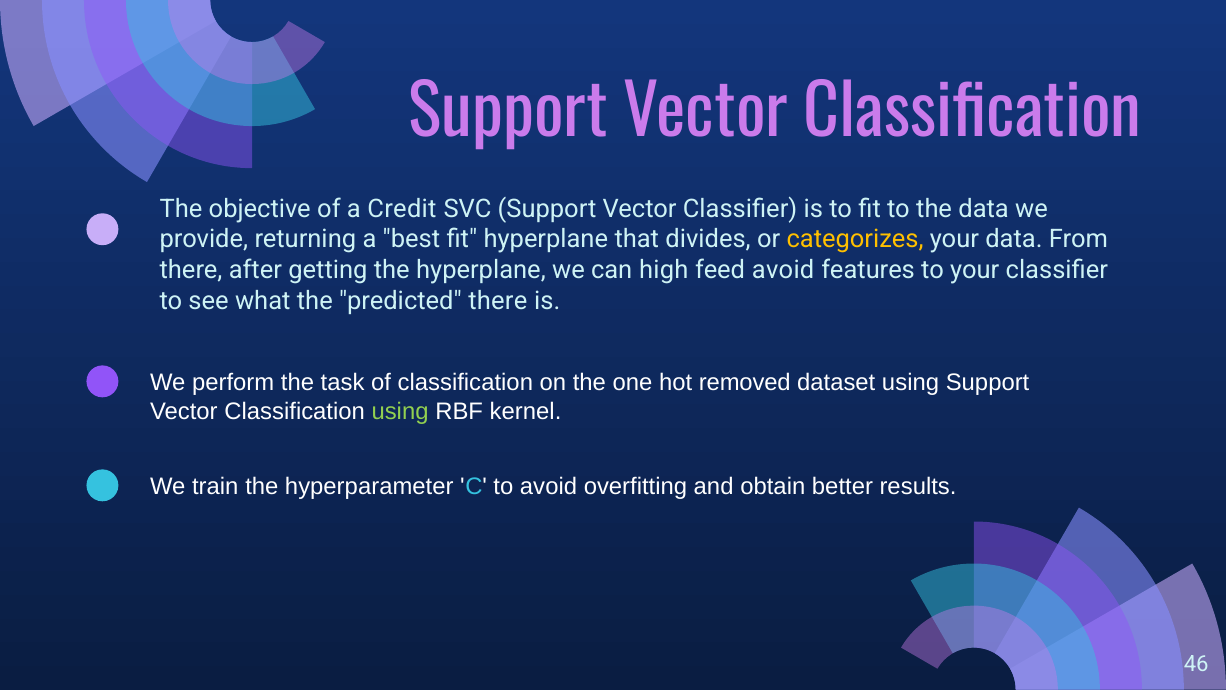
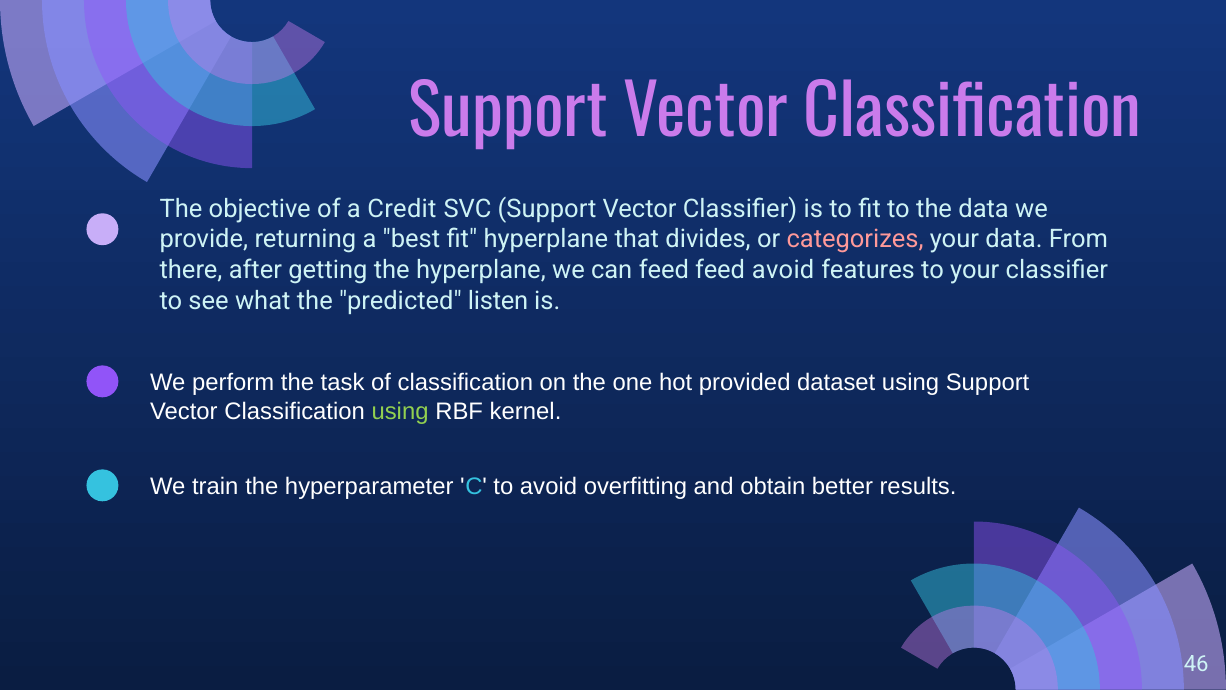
categorizes colour: yellow -> pink (855, 239)
can high: high -> feed (664, 270)
predicted there: there -> listen (498, 301)
removed: removed -> provided (745, 383)
